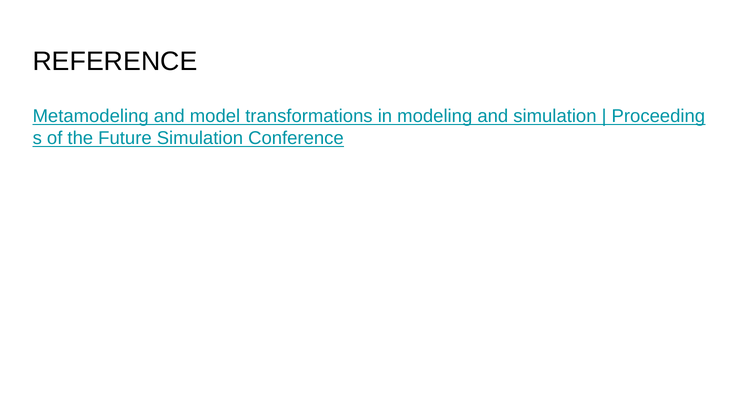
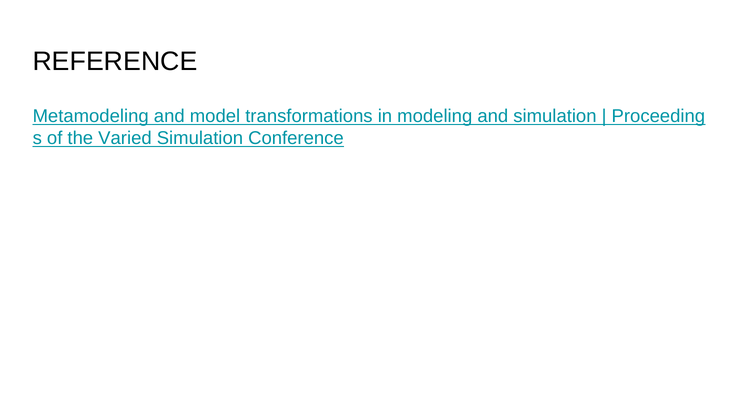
Future: Future -> Varied (125, 138)
